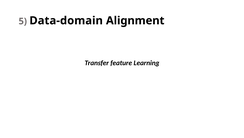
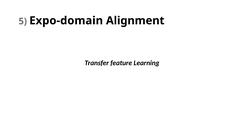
Data-domain: Data-domain -> Expo-domain (66, 20)
